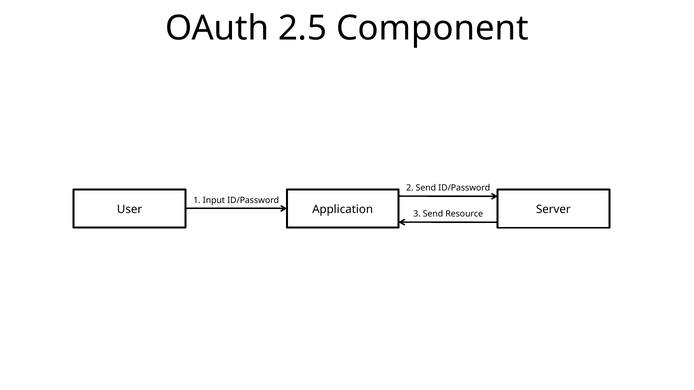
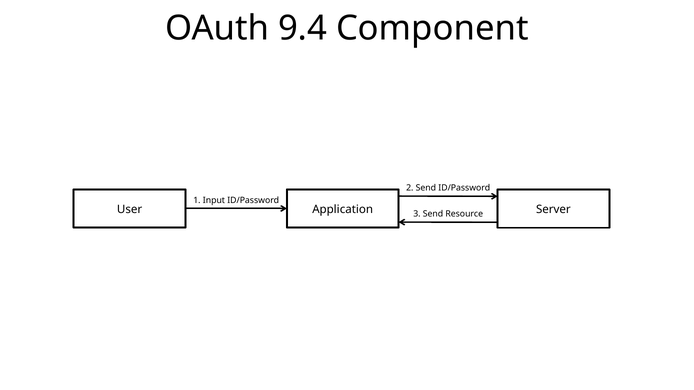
2.5: 2.5 -> 9.4 (303, 28)
